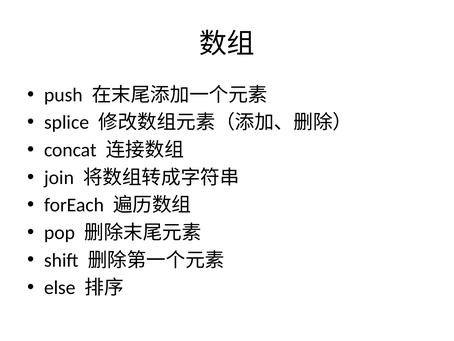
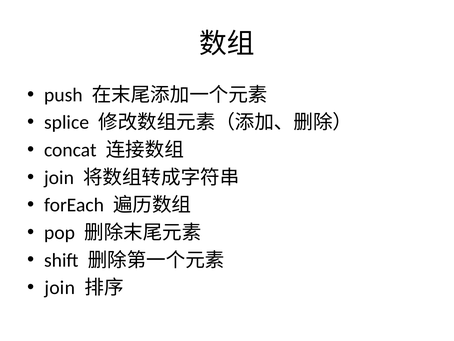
else: else -> join (60, 287)
